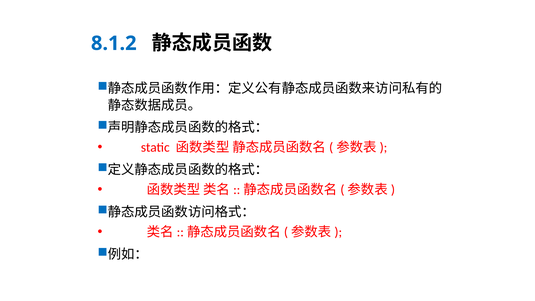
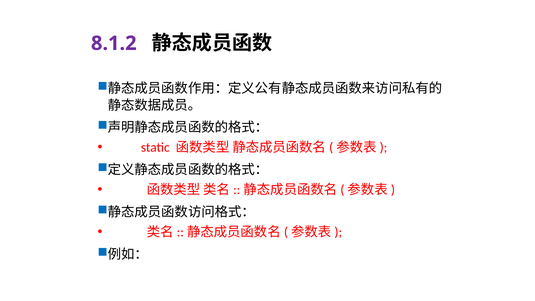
8.1.2 colour: blue -> purple (114, 43)
